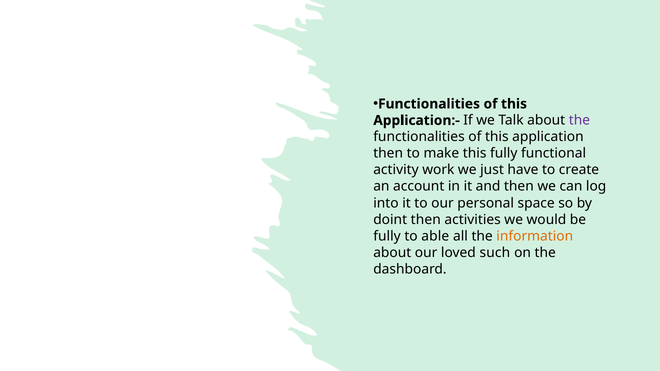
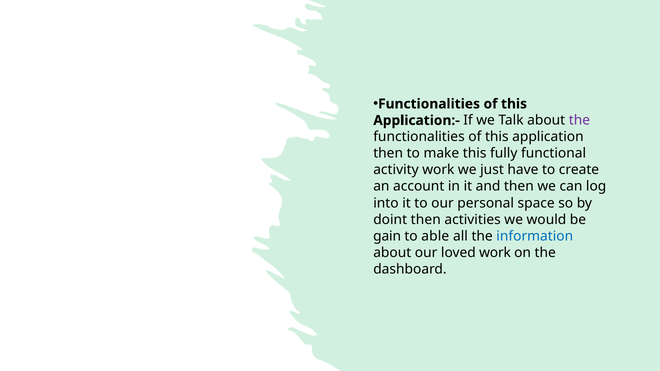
fully: fully -> gain (387, 236)
information colour: orange -> blue (535, 236)
loved such: such -> work (495, 253)
